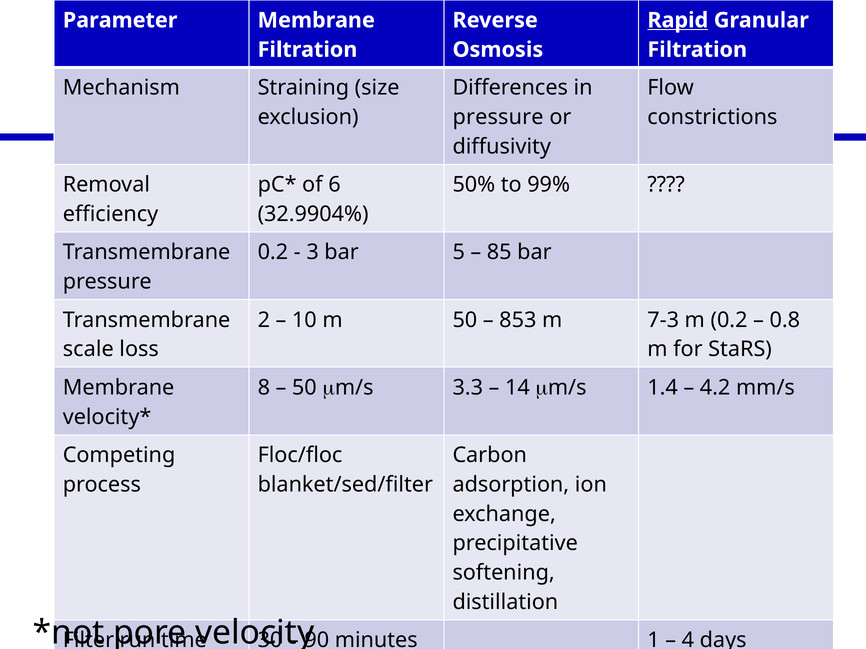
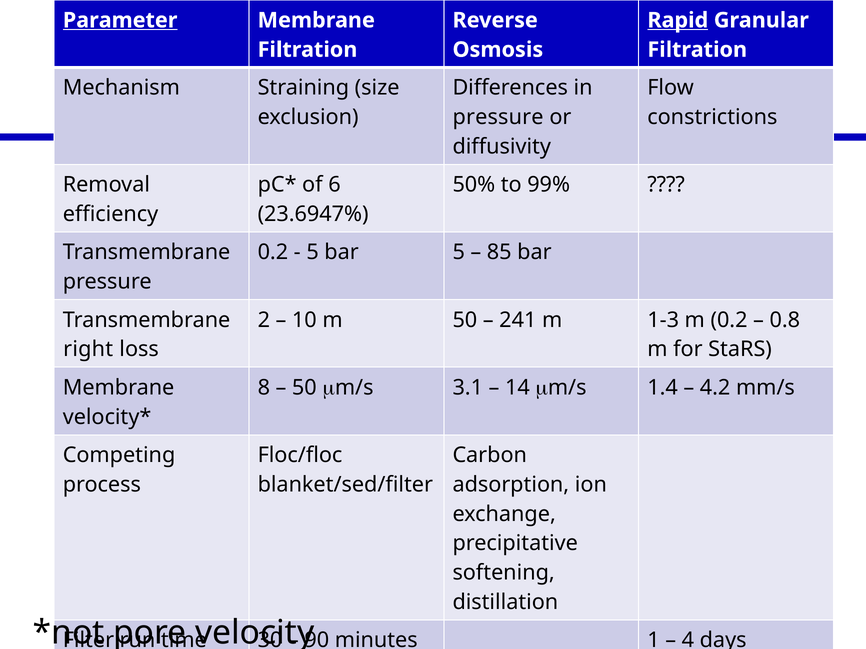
Parameter underline: none -> present (120, 20)
32.9904%: 32.9904% -> 23.6947% (313, 214)
3: 3 -> 5 (313, 253)
853: 853 -> 241 (518, 320)
7-3: 7-3 -> 1-3 (663, 320)
scale: scale -> right (88, 350)
3.3: 3.3 -> 3.1 (468, 388)
